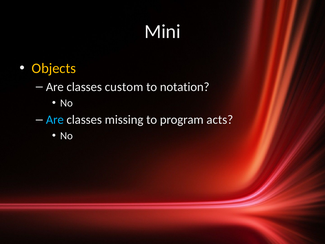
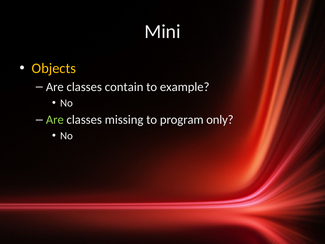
custom: custom -> contain (124, 87)
notation: notation -> example (185, 87)
Are colour: light blue -> light green (55, 120)
acts: acts -> only (220, 120)
